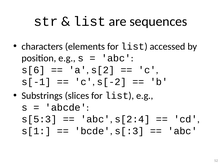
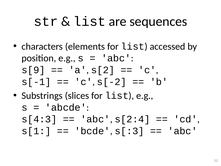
s[6: s[6 -> s[9 (33, 70)
s[5:3: s[5:3 -> s[4:3 (39, 119)
